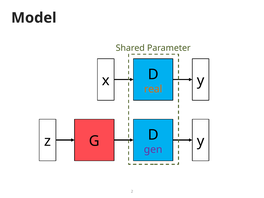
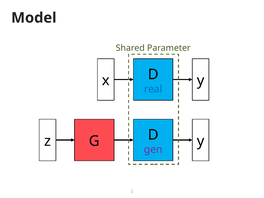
real colour: orange -> blue (153, 89)
